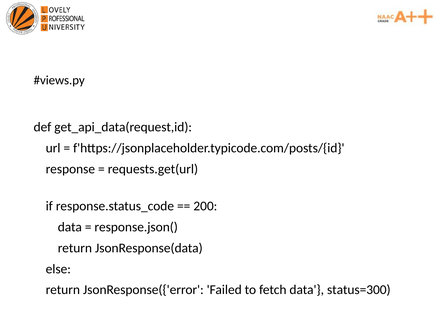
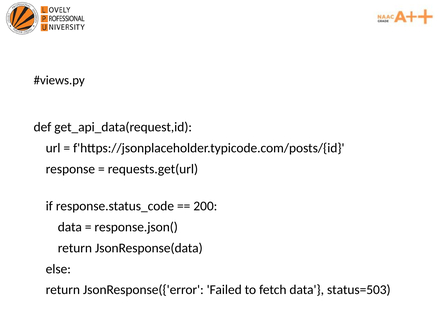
status=300: status=300 -> status=503 (359, 290)
